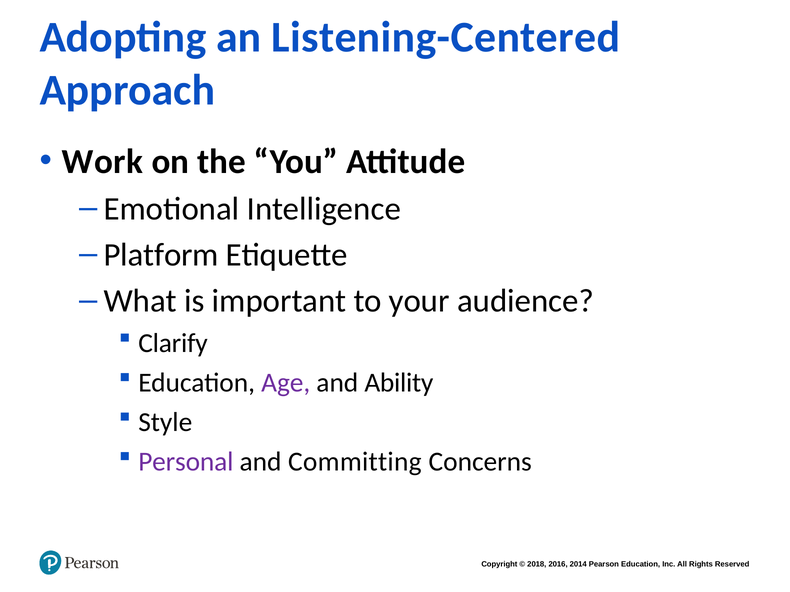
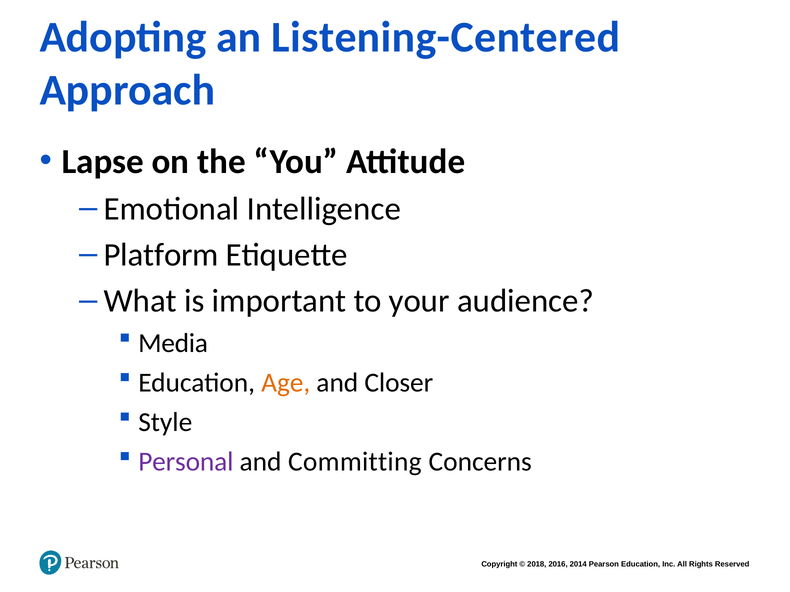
Work: Work -> Lapse (103, 162)
Clarify: Clarify -> Media (173, 344)
Age colour: purple -> orange (286, 383)
Ability: Ability -> Closer (399, 383)
